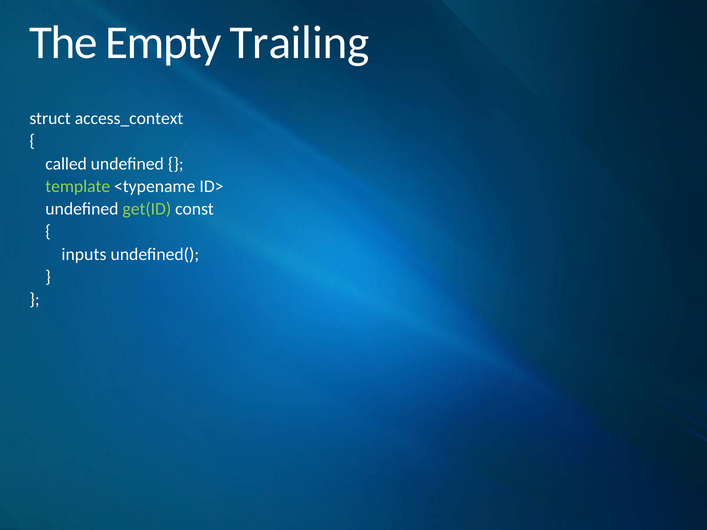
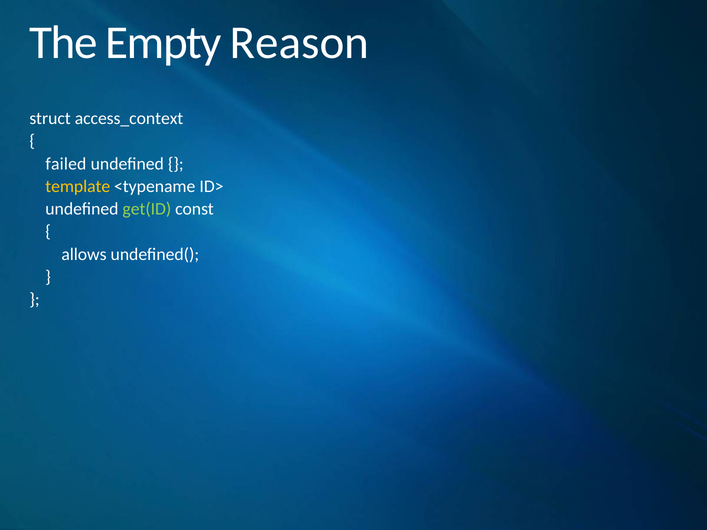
Trailing: Trailing -> Reason (299, 43)
called: called -> failed (66, 164)
template colour: light green -> yellow (78, 186)
inputs: inputs -> allows (84, 254)
